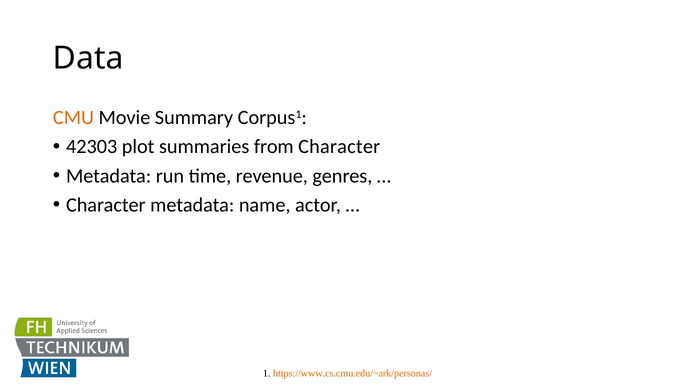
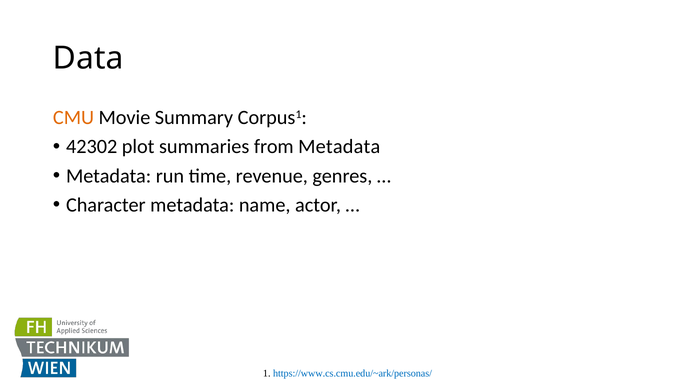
42303: 42303 -> 42302 (92, 147)
from Character: Character -> Metadata (339, 147)
https://www.cs.cmu.edu/~ark/personas/ colour: orange -> blue (353, 373)
